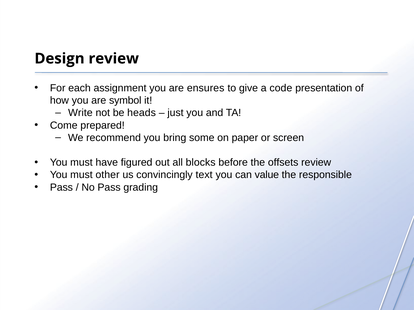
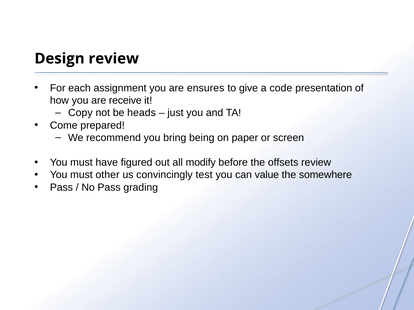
symbol: symbol -> receive (125, 101)
Write: Write -> Copy (80, 113)
some: some -> being (202, 138)
blocks: blocks -> modify (201, 163)
text: text -> test (204, 175)
responsible: responsible -> somewhere (325, 175)
